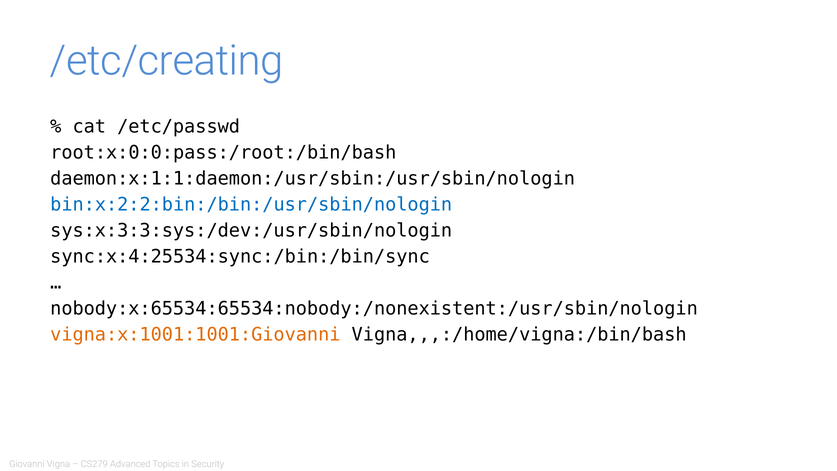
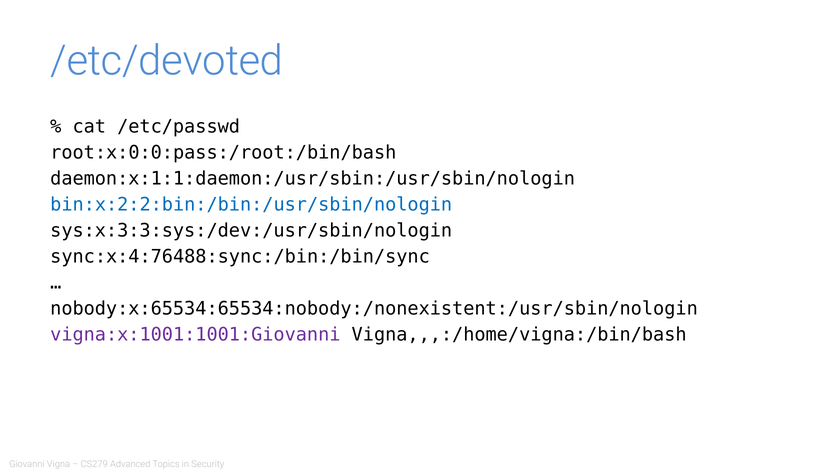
/etc/creating: /etc/creating -> /etc/devoted (167, 61)
sync:x:4:25534:sync:/bin:/bin/sync: sync:x:4:25534:sync:/bin:/bin/sync -> sync:x:4:76488:sync:/bin:/bin/sync (240, 256)
vigna:x:1001:1001:Giovanni colour: orange -> purple (195, 334)
